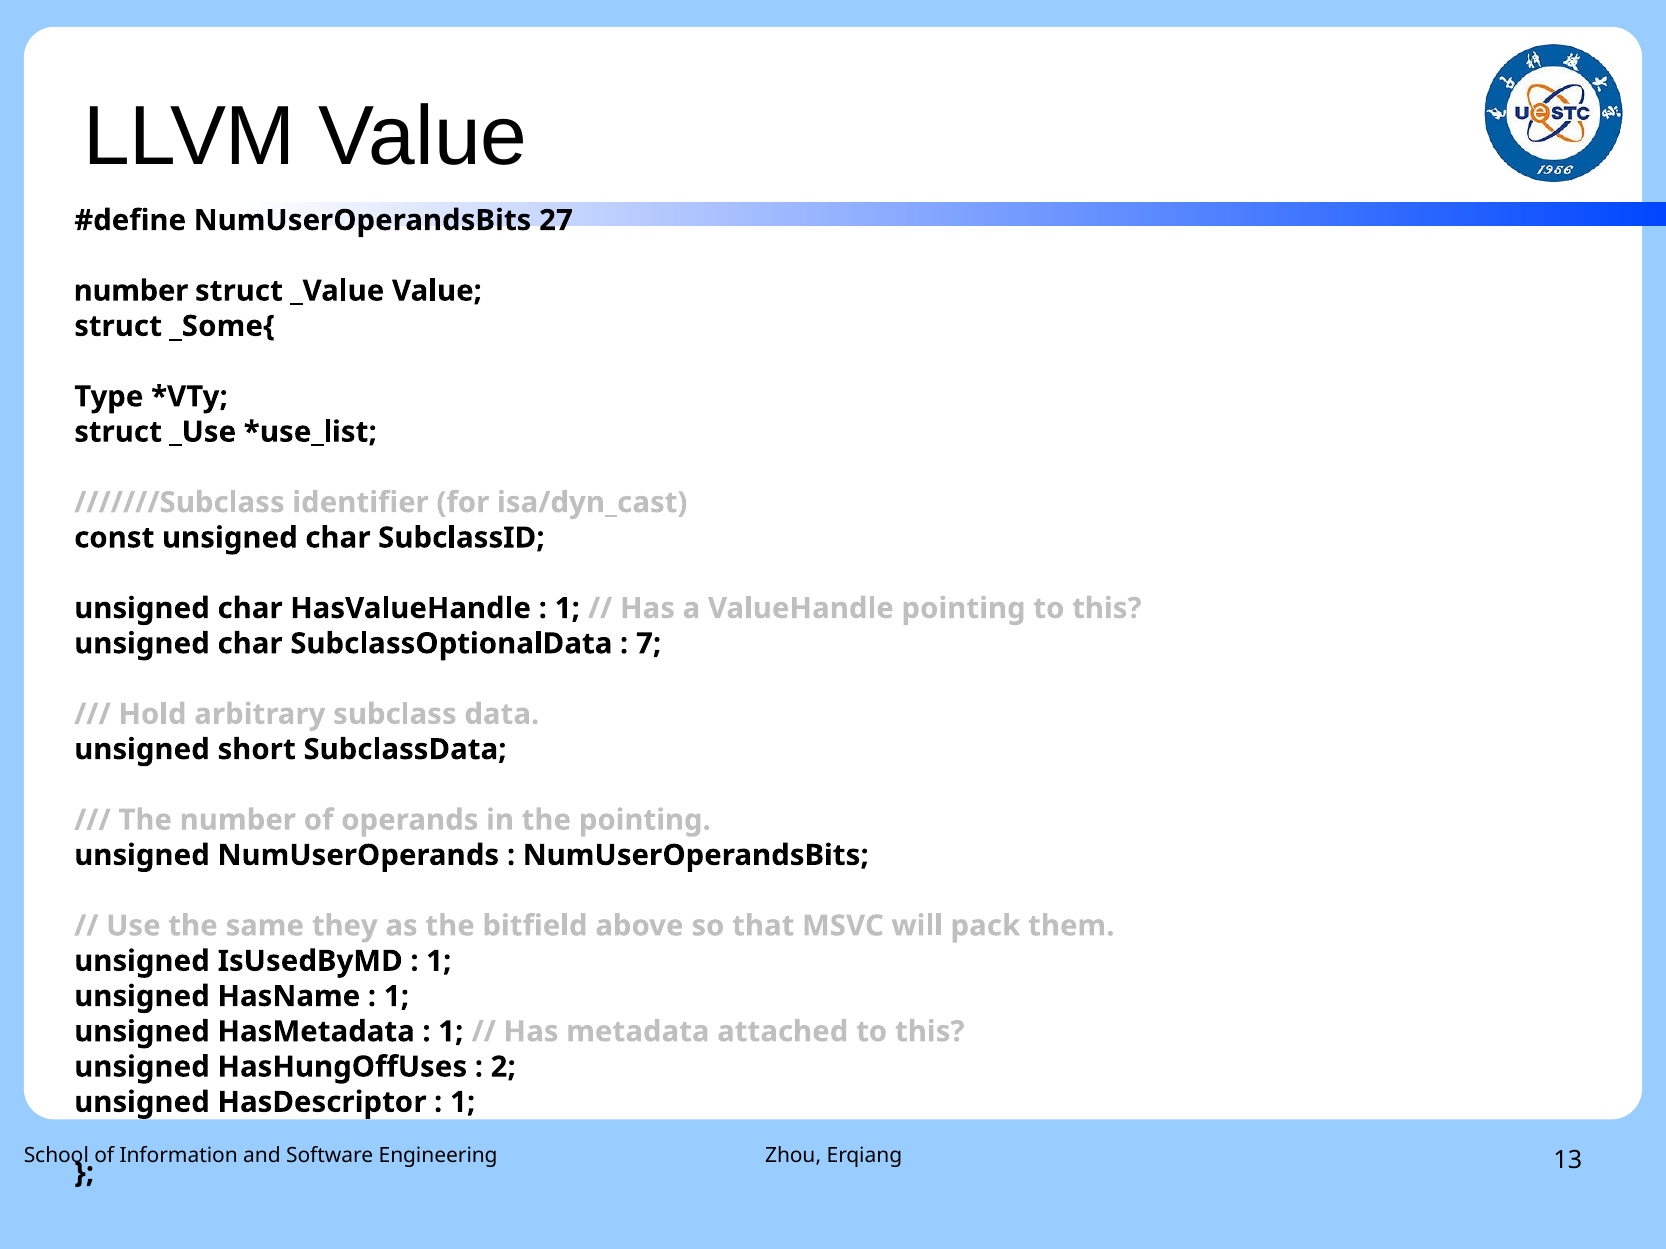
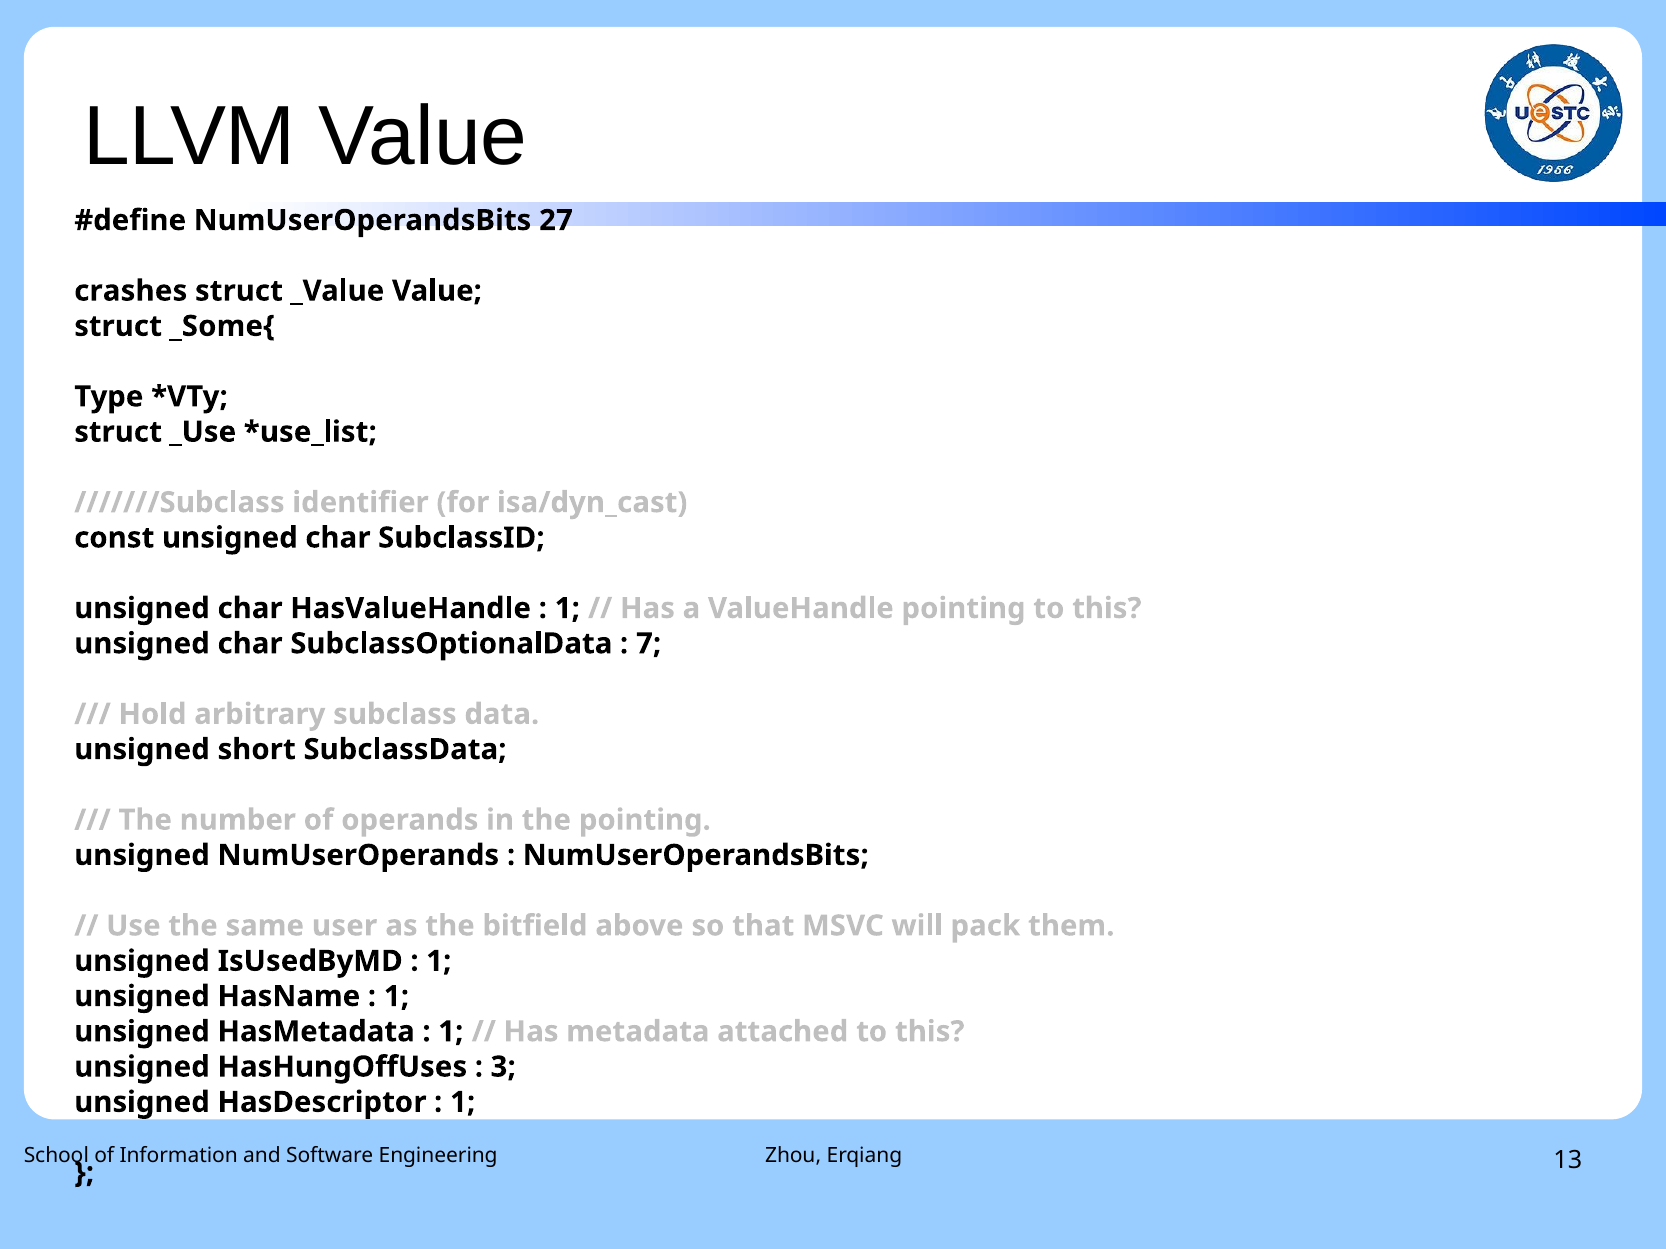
number: number -> crashes (131, 291)
they: they -> user (345, 926)
2: 2 -> 3 (503, 1067)
